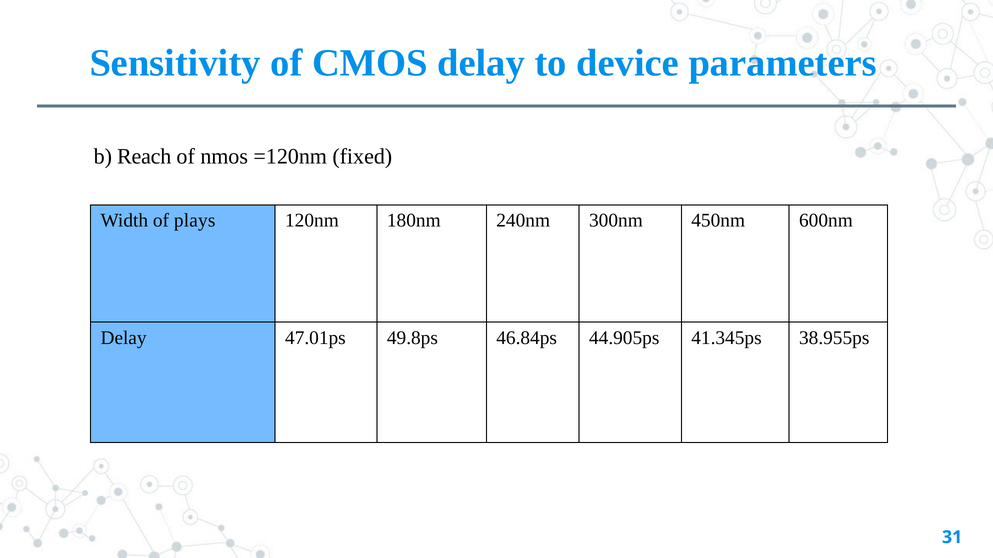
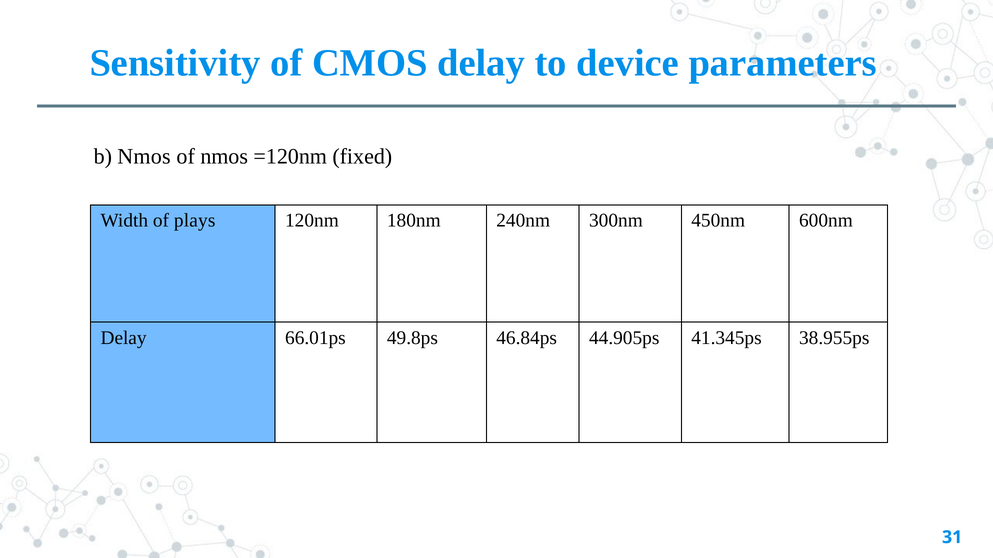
b Reach: Reach -> Nmos (144, 157)
47.01ps: 47.01ps -> 66.01ps (315, 338)
